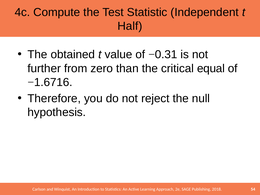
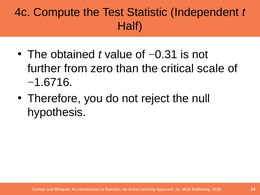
equal: equal -> scale (211, 68)
